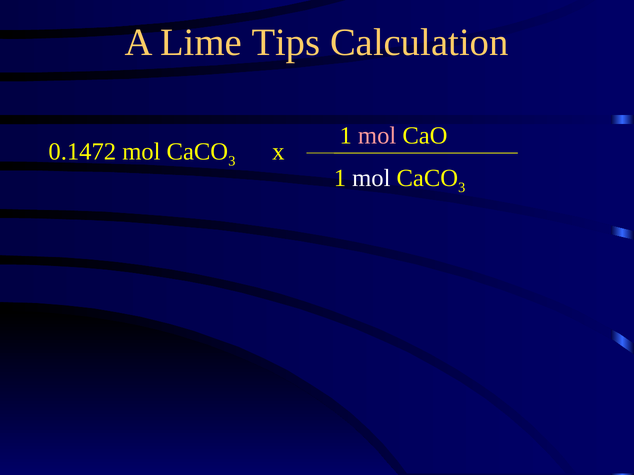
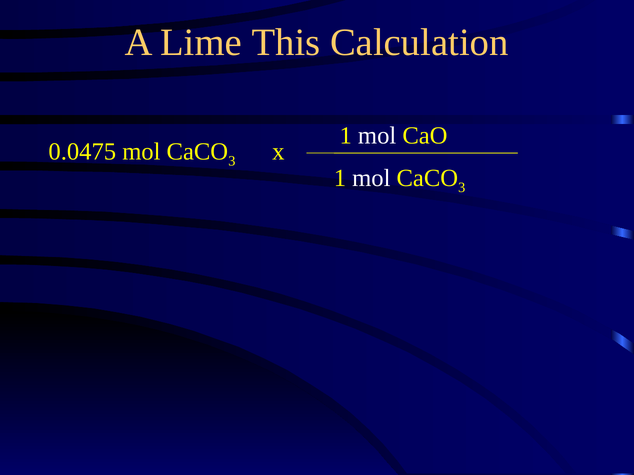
Tips: Tips -> This (286, 42)
mol colour: pink -> white (377, 136)
0.1472: 0.1472 -> 0.0475 (82, 152)
